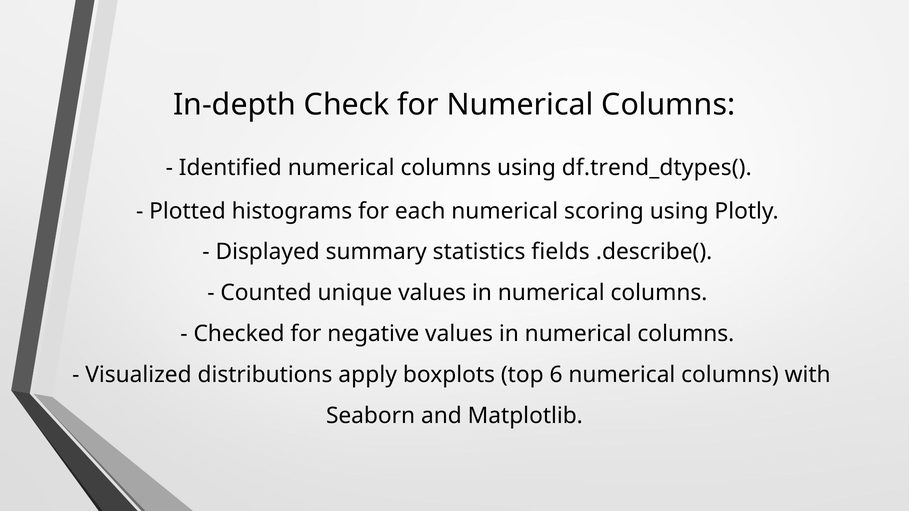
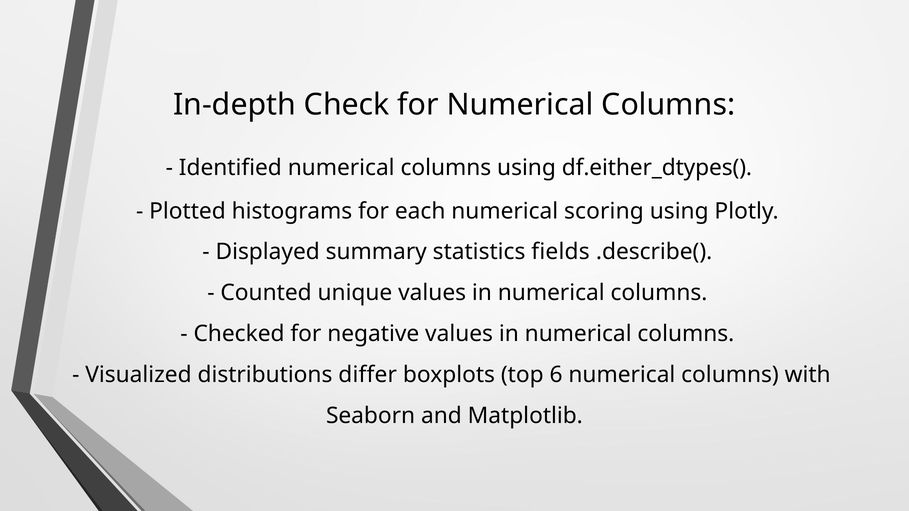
df.trend_dtypes(: df.trend_dtypes( -> df.either_dtypes( (657, 168)
apply: apply -> differ (368, 375)
